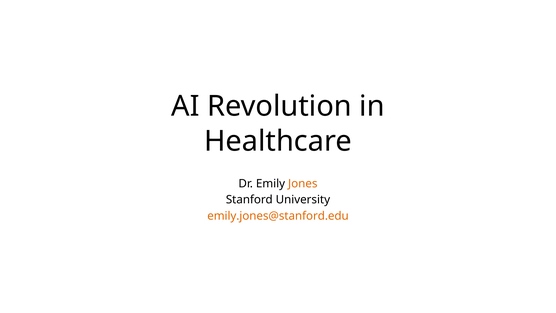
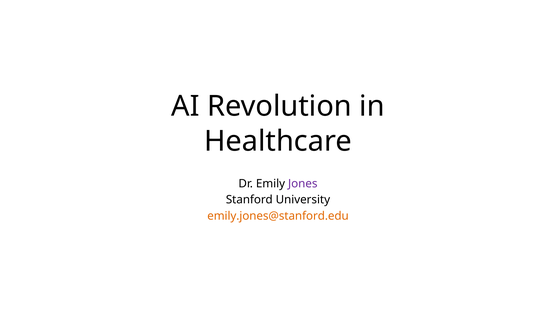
Jones colour: orange -> purple (303, 183)
